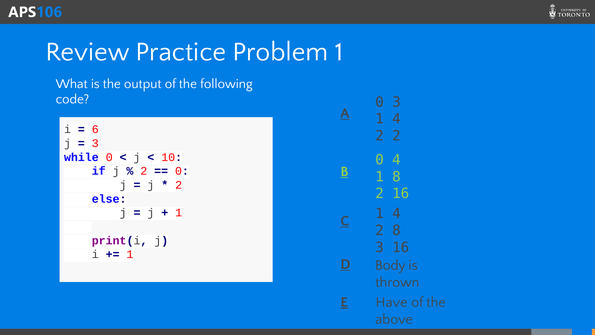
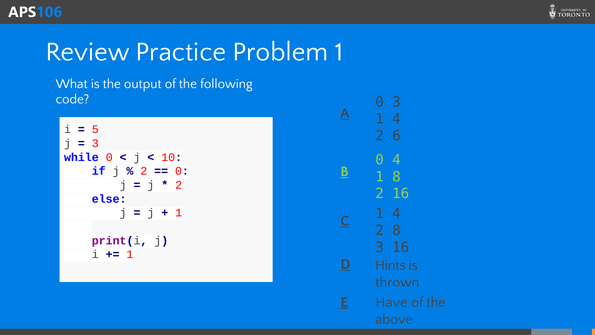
6: 6 -> 5 (95, 129)
2 2: 2 -> 6 (396, 136)
Body: Body -> Hints (390, 265)
